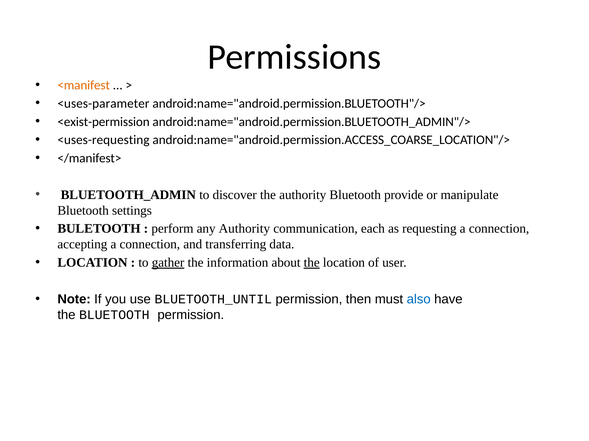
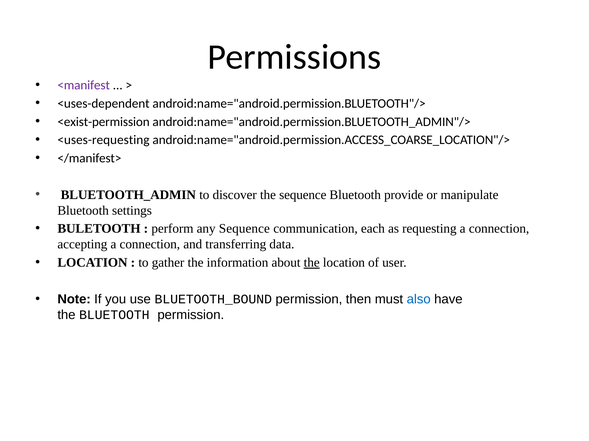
<manifest colour: orange -> purple (84, 85)
<uses-parameter: <uses-parameter -> <uses-dependent (104, 104)
the authority: authority -> sequence (303, 195)
any Authority: Authority -> Sequence (244, 229)
gather underline: present -> none (168, 263)
BLUETOOTH_UNTIL: BLUETOOTH_UNTIL -> BLUETOOTH_BOUND (213, 300)
